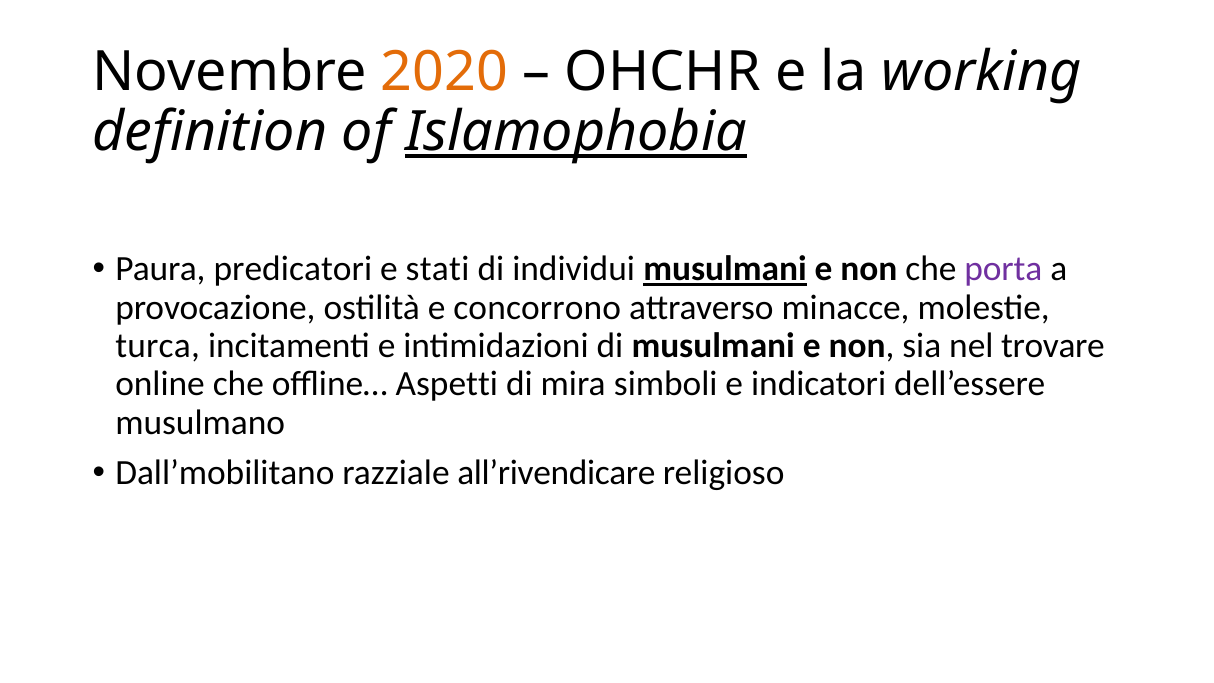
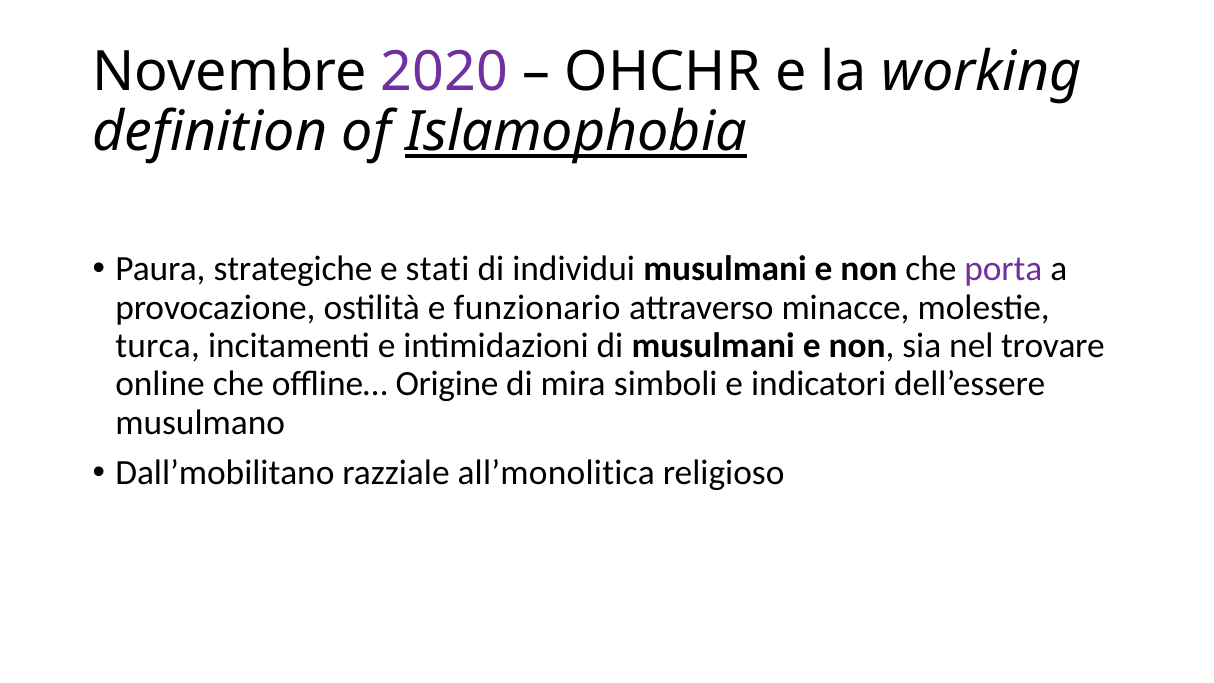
2020 colour: orange -> purple (445, 72)
predicatori: predicatori -> strategiche (293, 269)
musulmani underline: present -> none (725, 269)
concorrono: concorrono -> funzionario (537, 307)
Aspetti: Aspetti -> Origine (447, 384)
all’rivendicare: all’rivendicare -> all’monolitica (556, 473)
